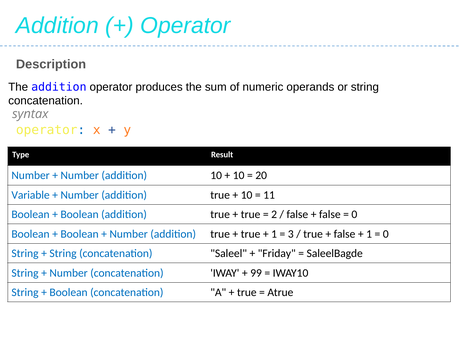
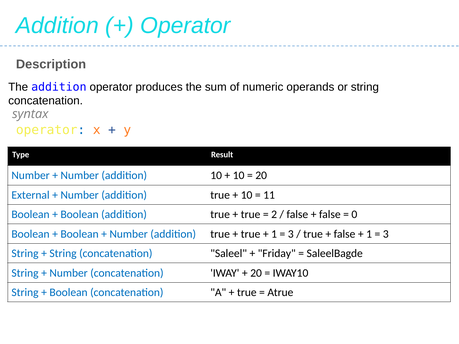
Variable: Variable -> External (31, 195)
0: 0 -> 3 (386, 234)
99: 99 -> 20 (256, 273)
